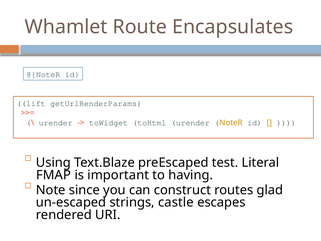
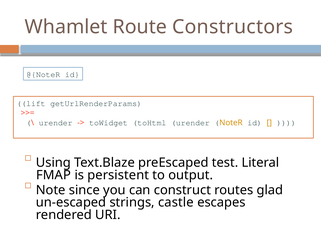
Encapsulates: Encapsulates -> Constructors (233, 27)
important: important -> persistent (118, 175)
having: having -> output (191, 175)
